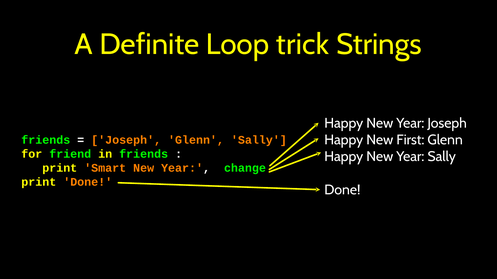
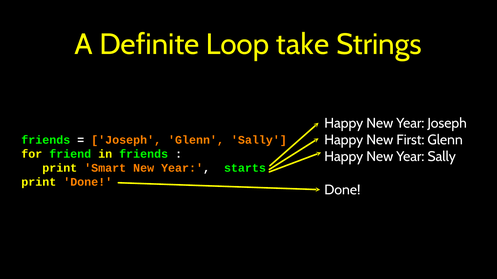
trick: trick -> take (303, 45)
change: change -> starts (245, 168)
